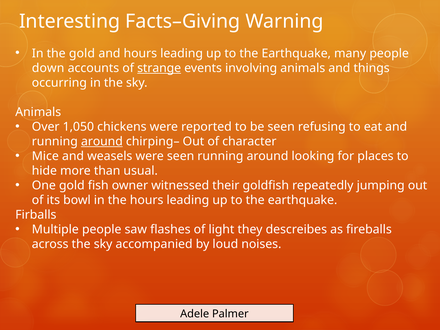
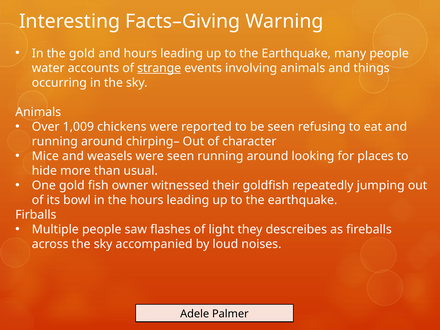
down: down -> water (48, 68)
1,050: 1,050 -> 1,009 (78, 127)
around underline: present -> none (102, 141)
